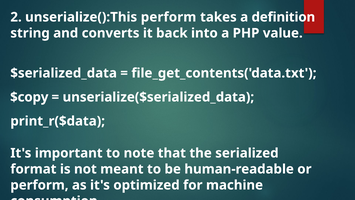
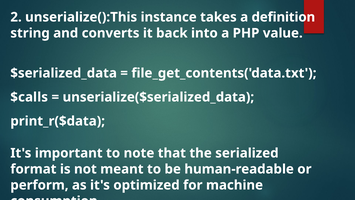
unserialize():This perform: perform -> instance (169, 17)
$copy: $copy -> $calls (29, 97)
